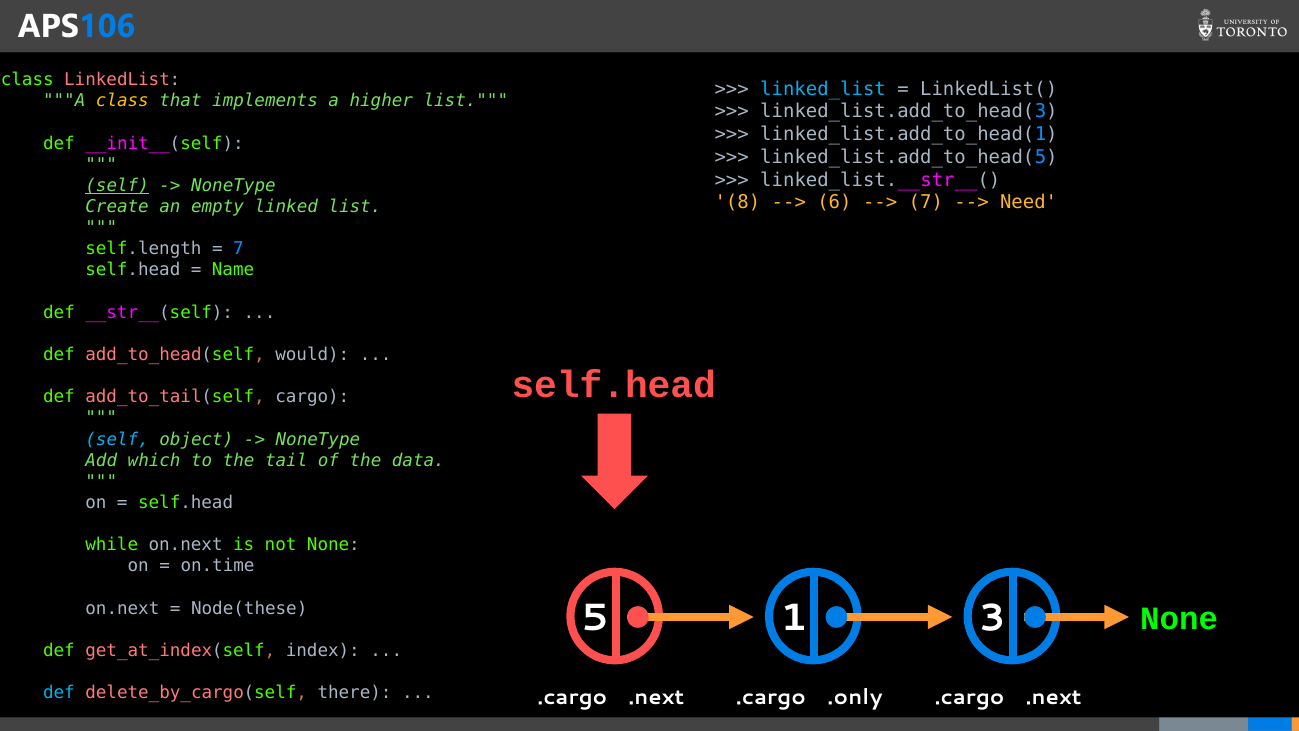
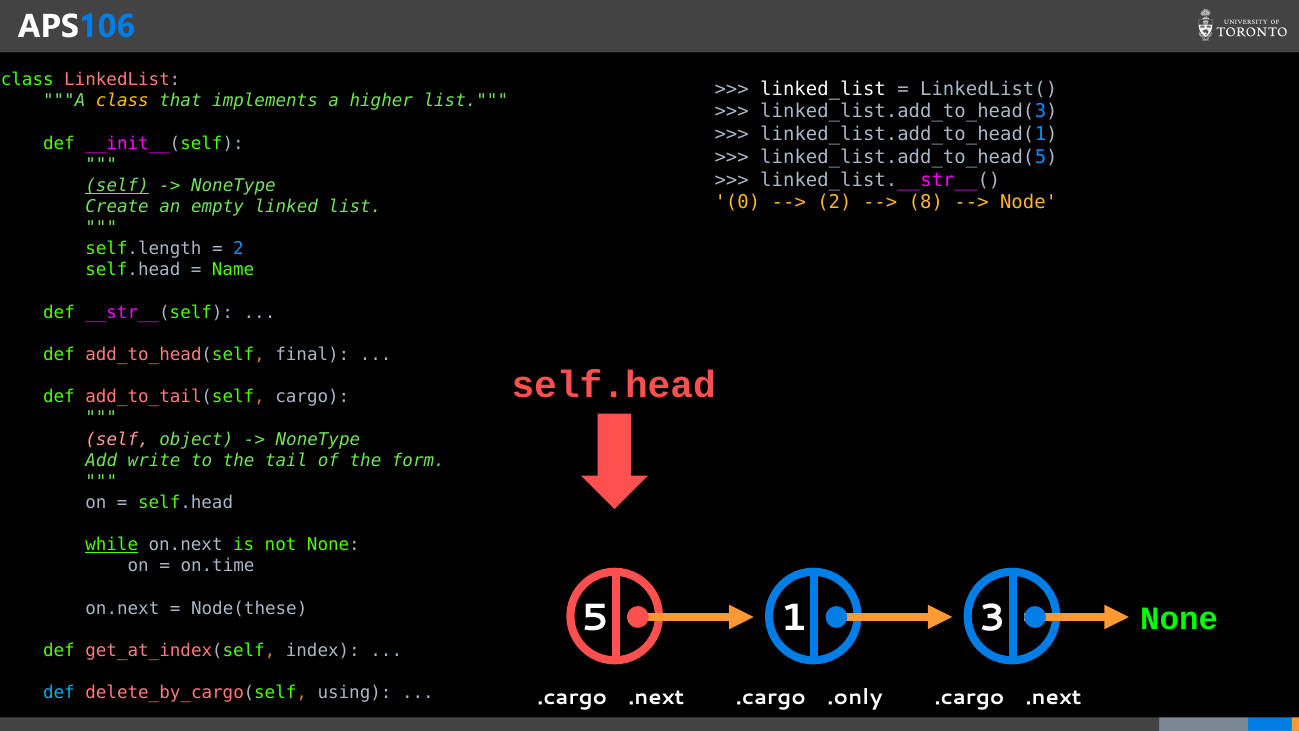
linked_list colour: light blue -> white (823, 89)
8: 8 -> 0 (737, 203)
6: 6 -> 2 (834, 203)
7: 7 -> 8 (926, 203)
Need: Need -> Node (1029, 203)
7: 7 -> 2 (238, 249)
would: would -> final (312, 354)
self colour: light blue -> pink (117, 439)
which: which -> write (154, 460)
data: data -> form (418, 460)
while underline: none -> present (112, 545)
there: there -> using (355, 693)
